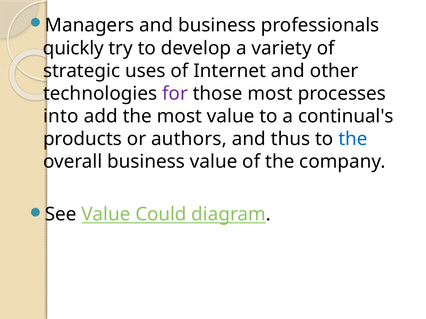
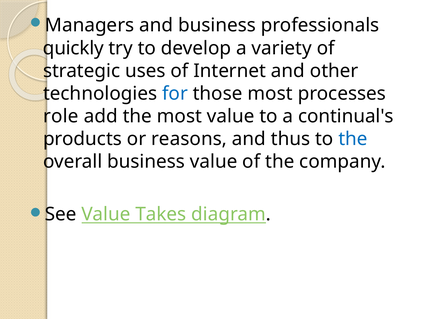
for colour: purple -> blue (175, 94)
into: into -> role (61, 116)
authors: authors -> reasons (189, 139)
Could: Could -> Takes (161, 214)
